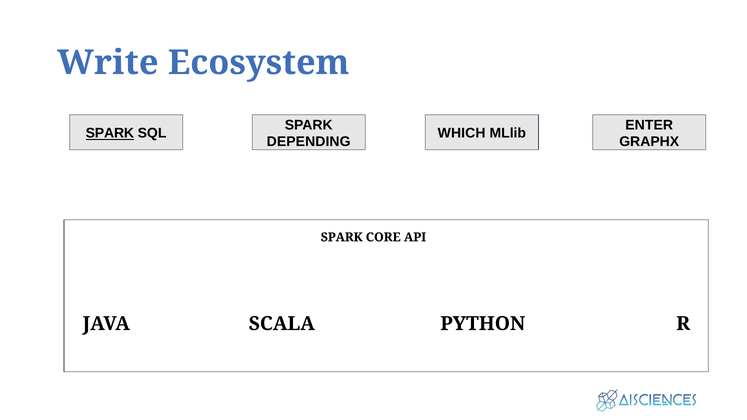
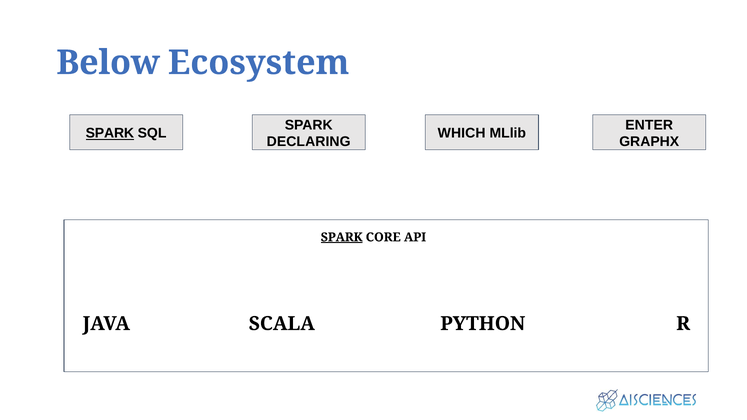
Write: Write -> Below (108, 63)
DEPENDING: DEPENDING -> DECLARING (309, 142)
SPARK underline: none -> present (342, 237)
